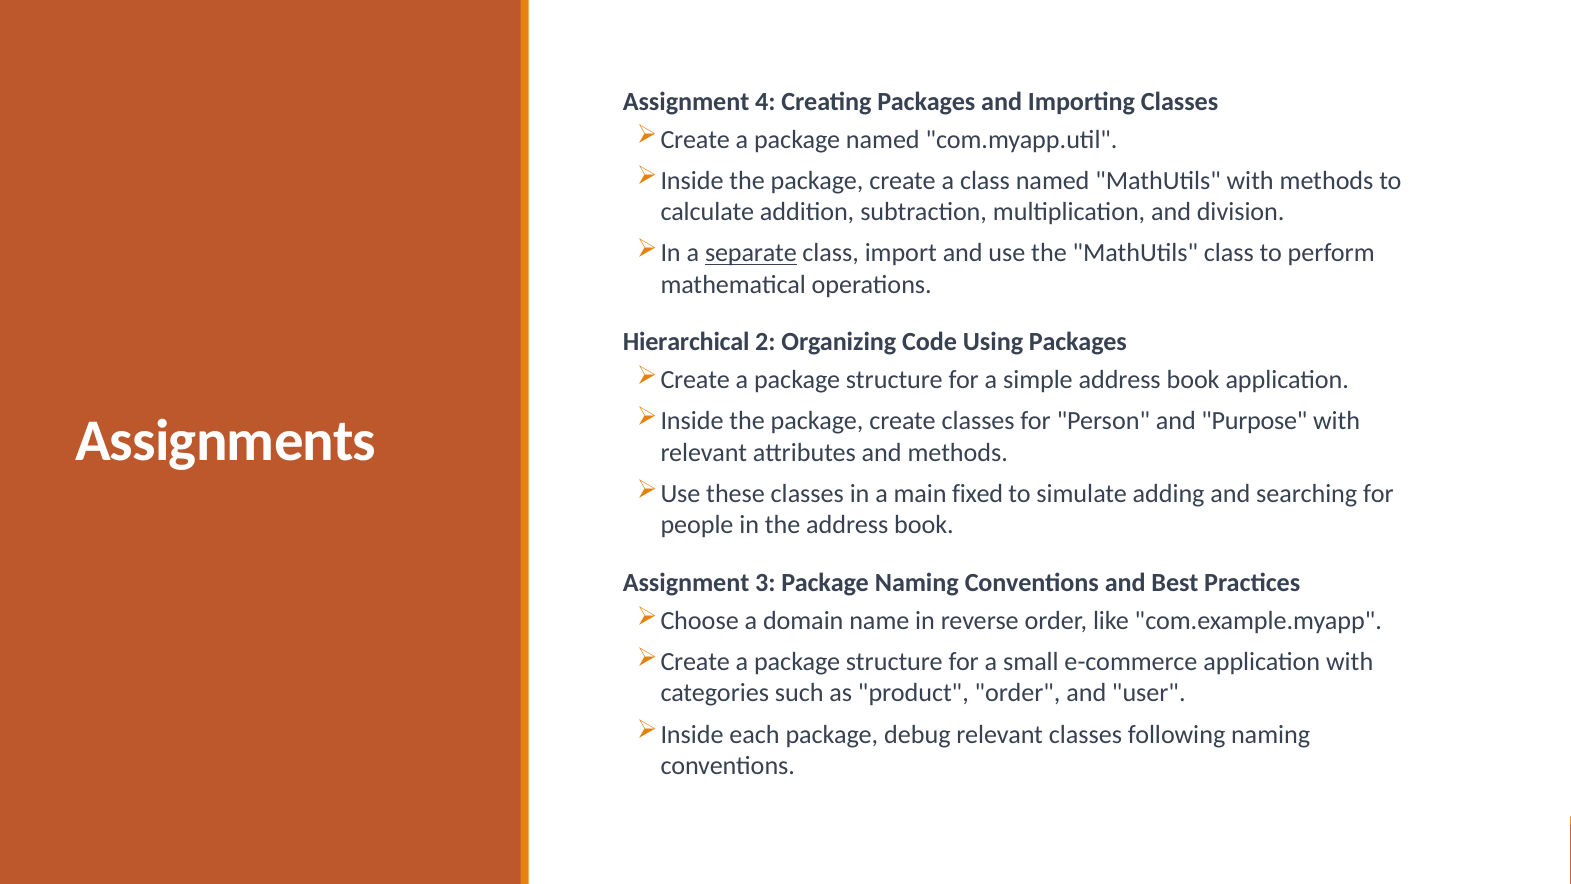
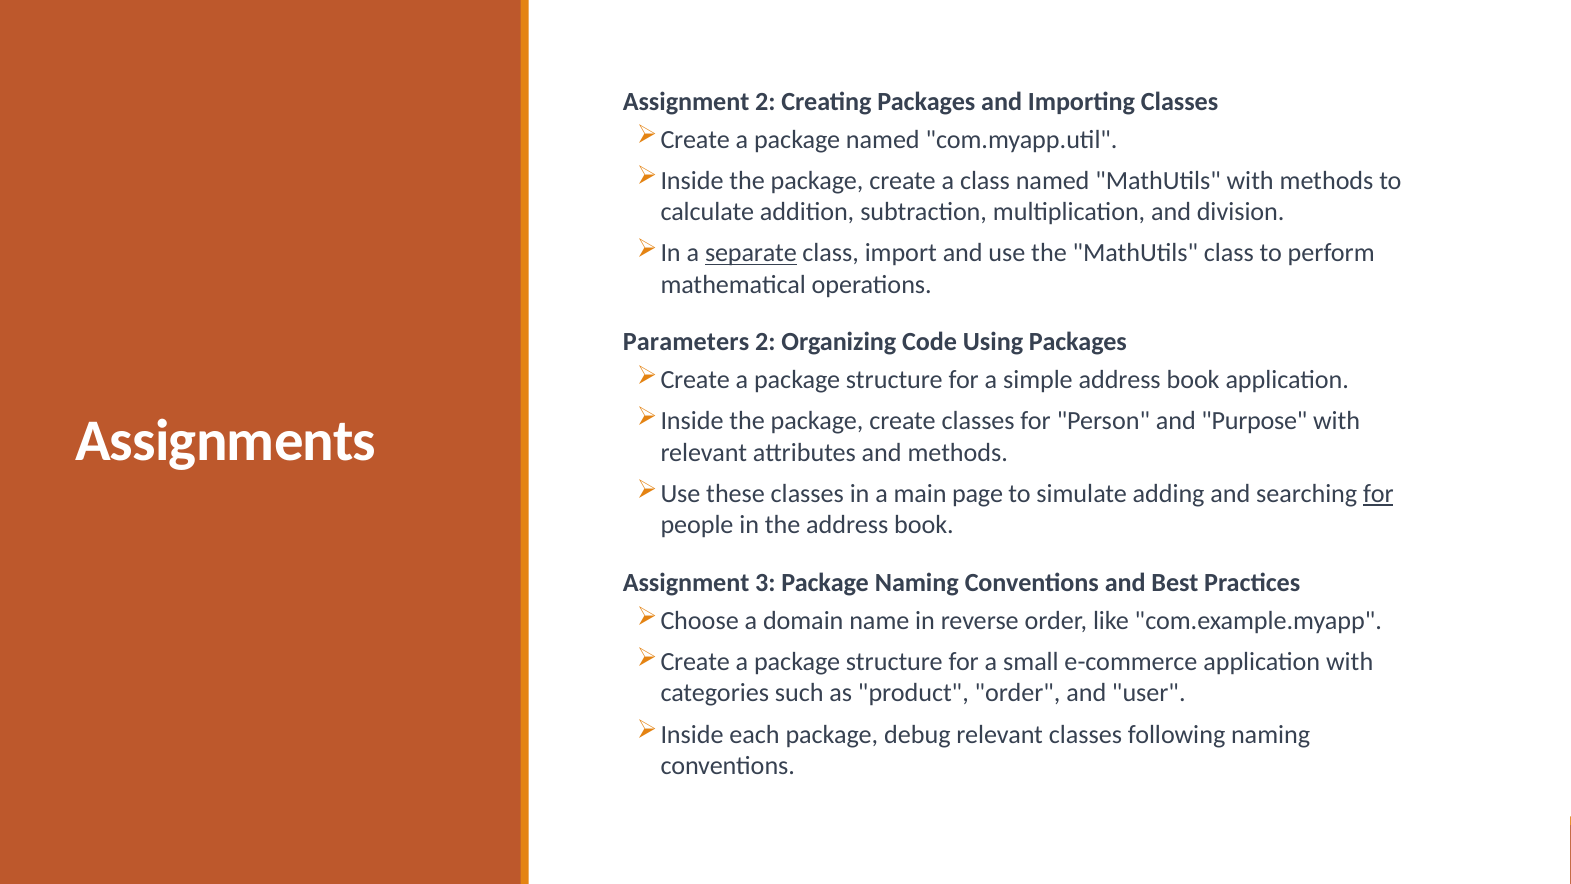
Assignment 4: 4 -> 2 (765, 101)
Hierarchical: Hierarchical -> Parameters (686, 342)
fixed: fixed -> page (978, 494)
for underline: none -> present (1378, 494)
